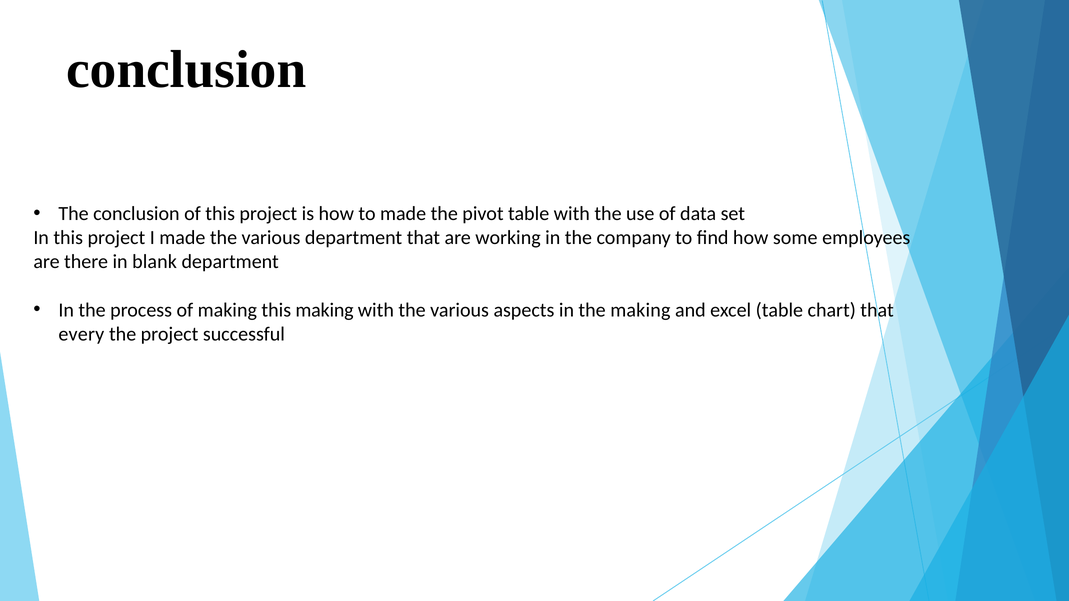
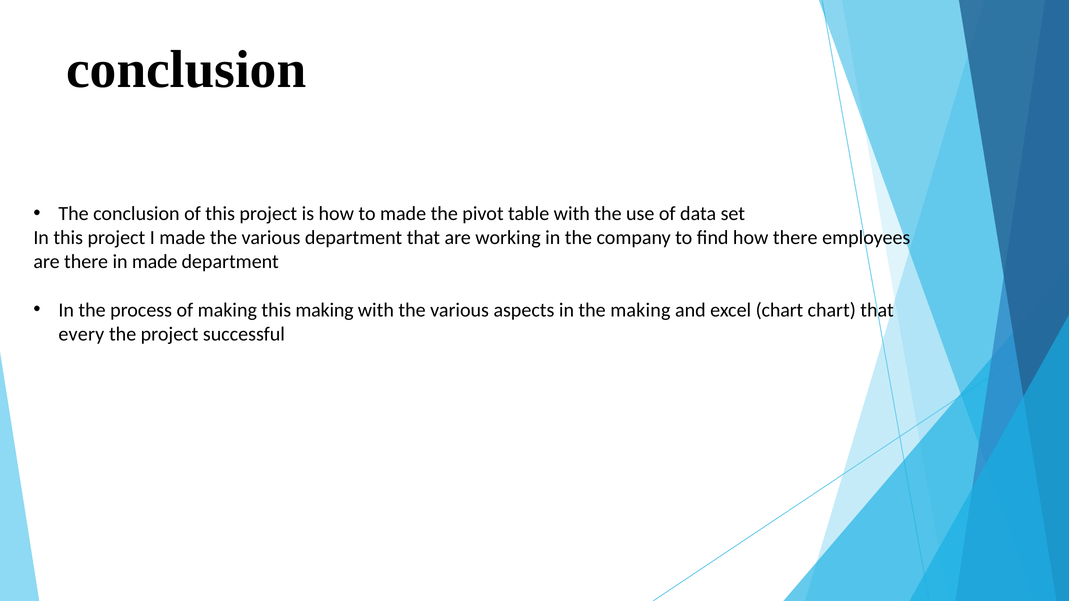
how some: some -> there (795, 238)
in blank: blank -> made (155, 262)
excel table: table -> chart (779, 310)
